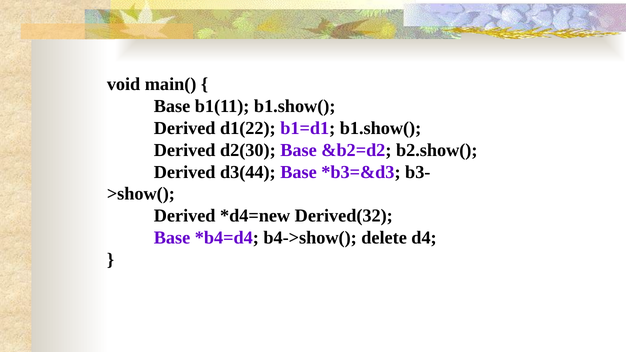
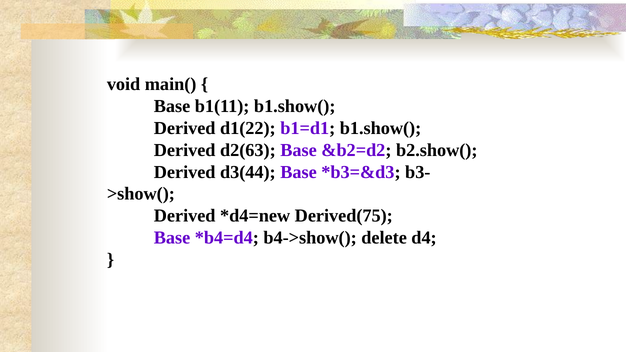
d2(30: d2(30 -> d2(63 (248, 150)
Derived(32: Derived(32 -> Derived(75 (344, 216)
